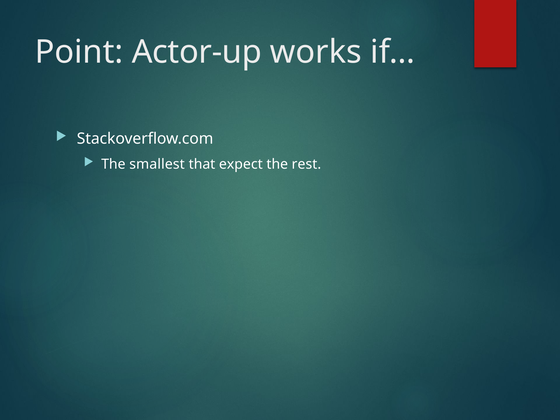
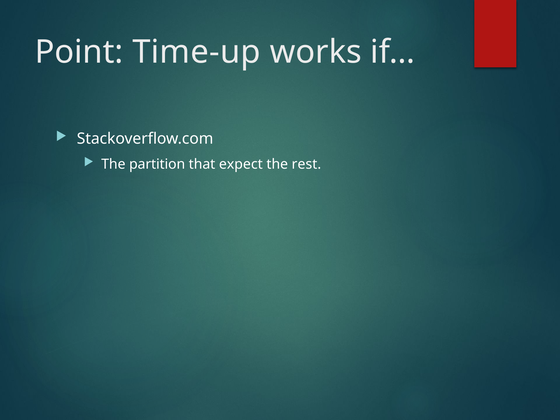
Actor-up: Actor-up -> Time-up (196, 52)
smallest: smallest -> partition (157, 164)
